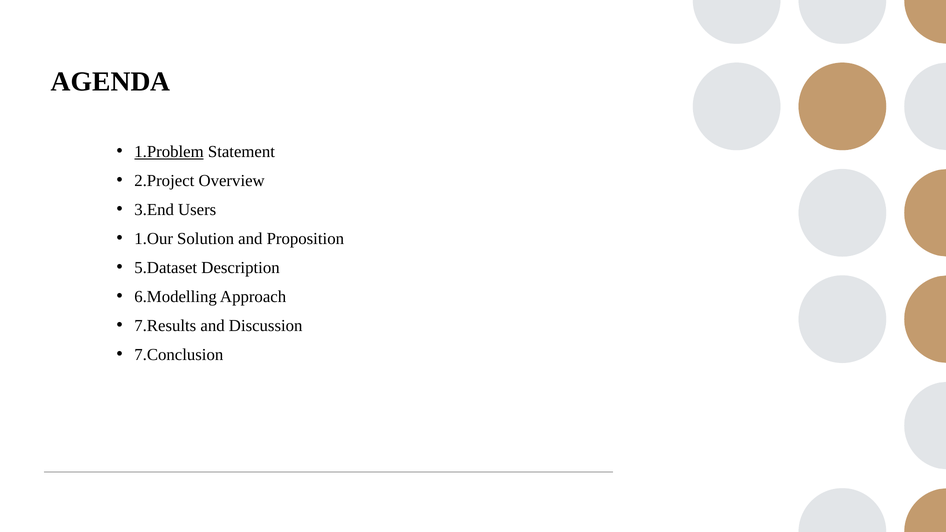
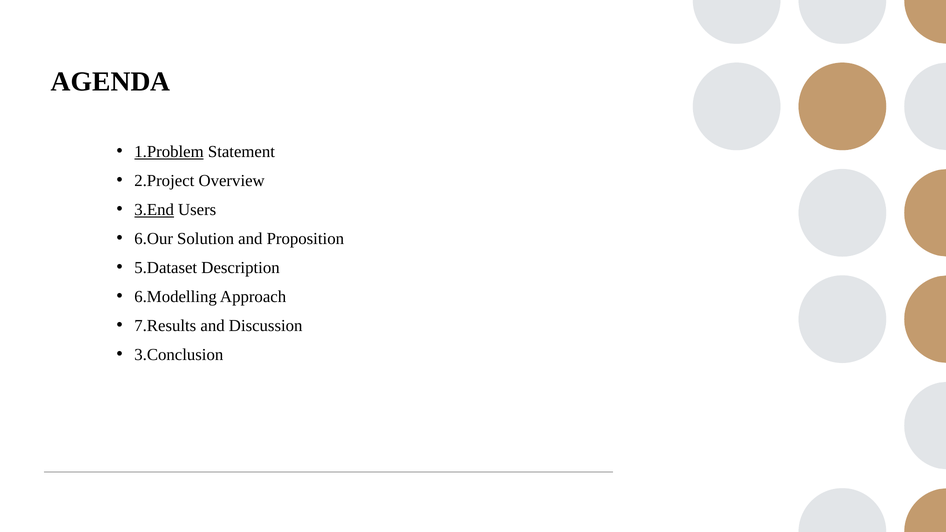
3.End underline: none -> present (154, 210)
1.Our: 1.Our -> 6.Our (154, 239)
7.Conclusion: 7.Conclusion -> 3.Conclusion (179, 355)
